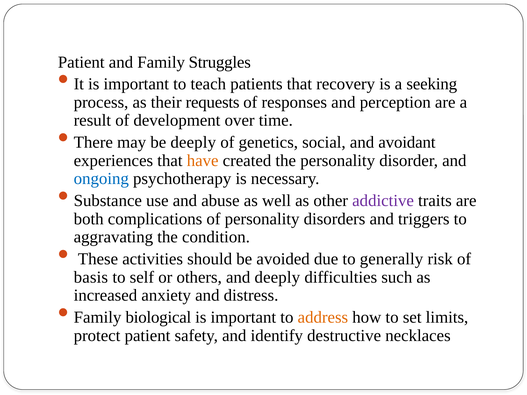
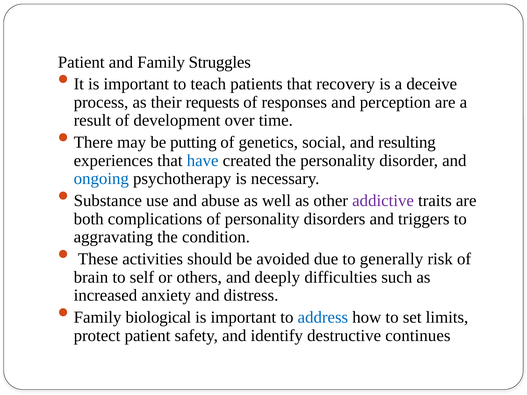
seeking: seeking -> deceive (432, 84)
be deeply: deeply -> putting (193, 143)
avoidant: avoidant -> resulting (407, 143)
have colour: orange -> blue (203, 161)
basis: basis -> brain (91, 277)
address colour: orange -> blue (323, 318)
necklaces: necklaces -> continues (418, 336)
